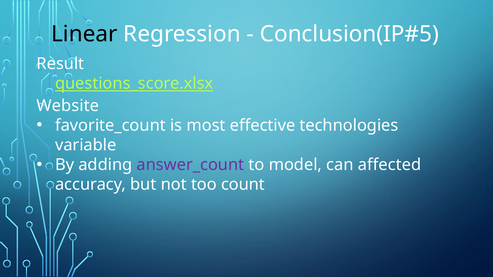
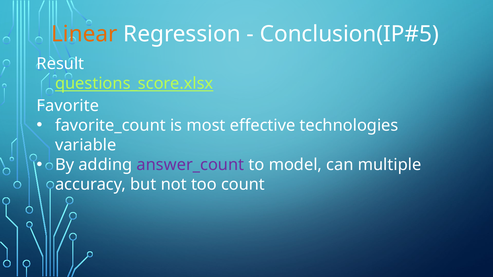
Linear colour: black -> orange (84, 34)
Website: Website -> Favorite (68, 106)
affected: affected -> multiple (390, 165)
